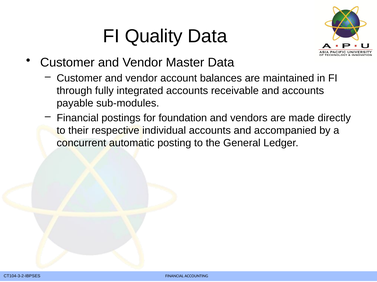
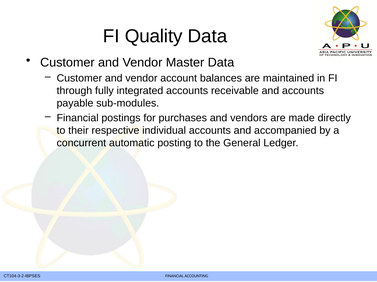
foundation: foundation -> purchases (183, 118)
